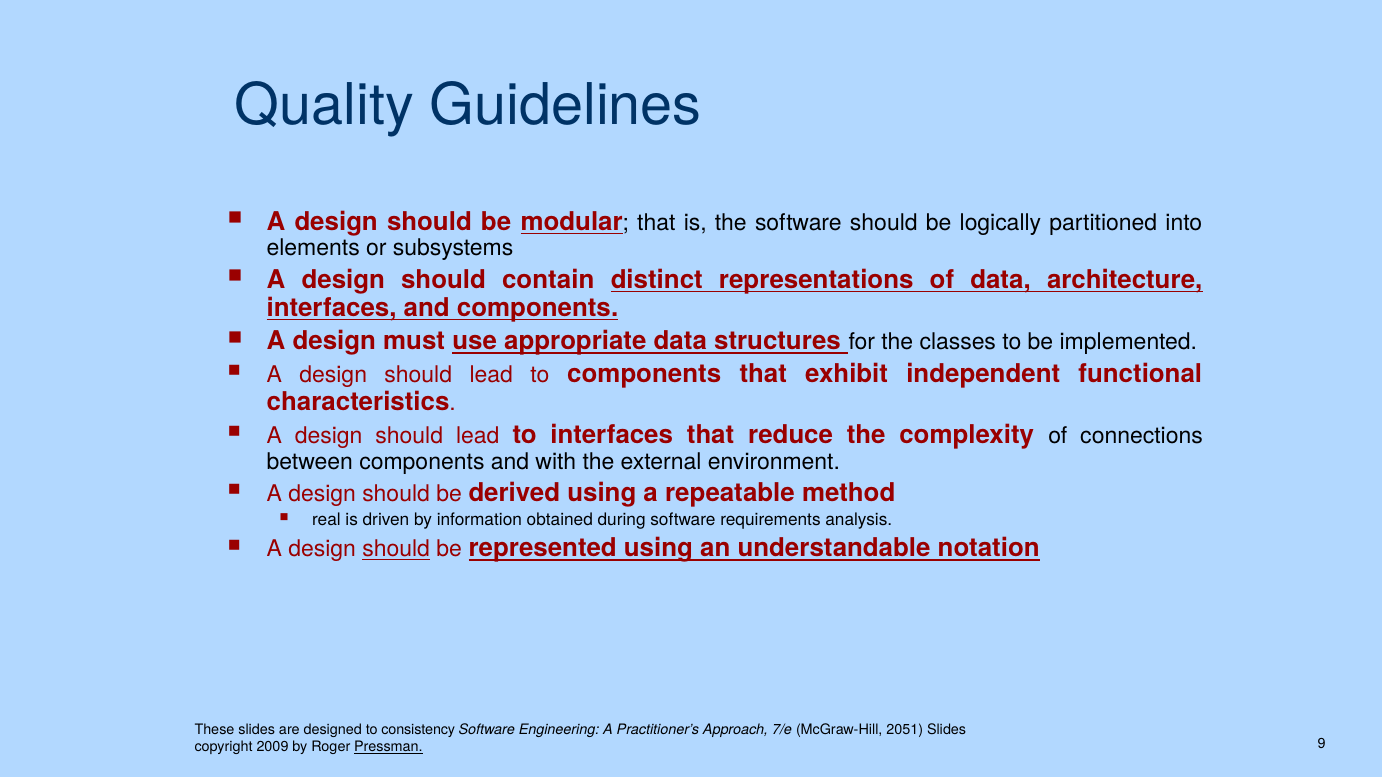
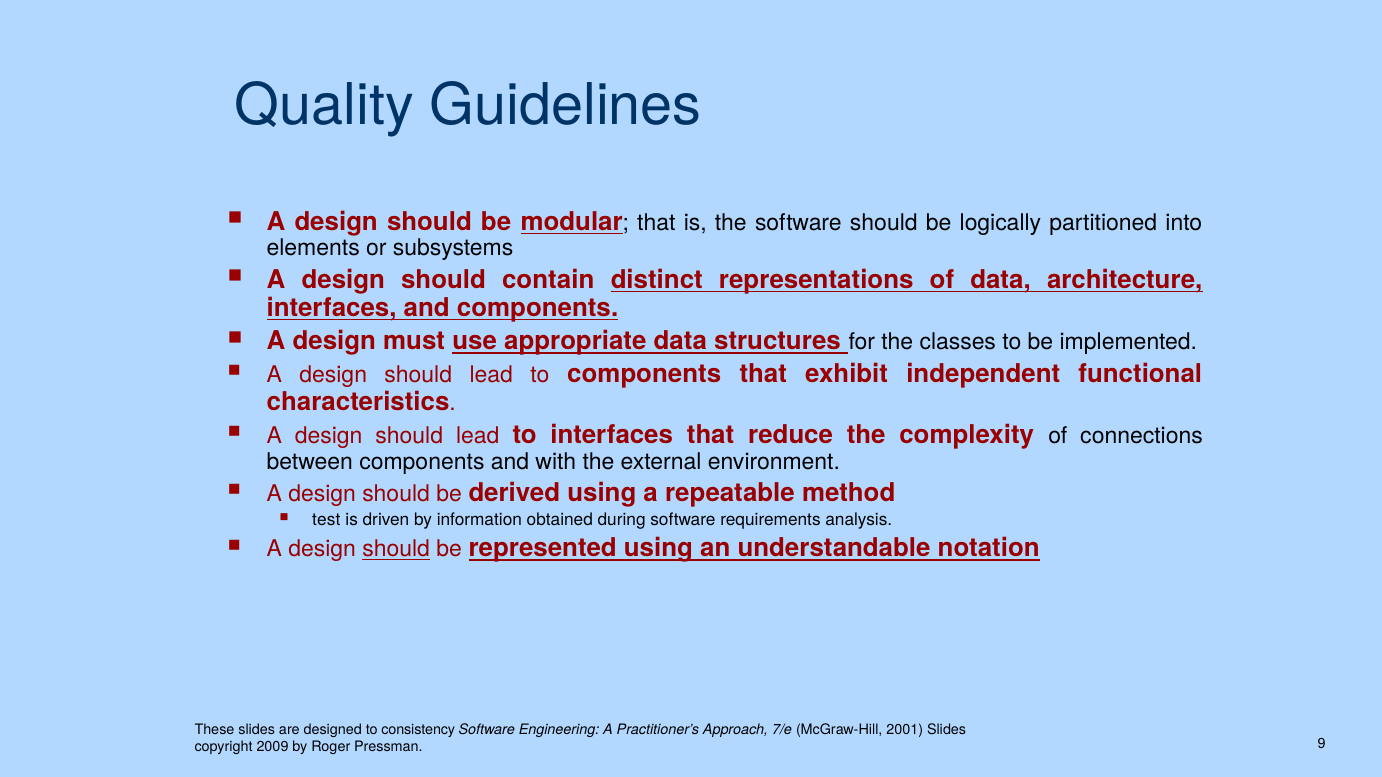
real: real -> test (326, 520)
2051: 2051 -> 2001 (905, 730)
Pressman underline: present -> none (388, 747)
